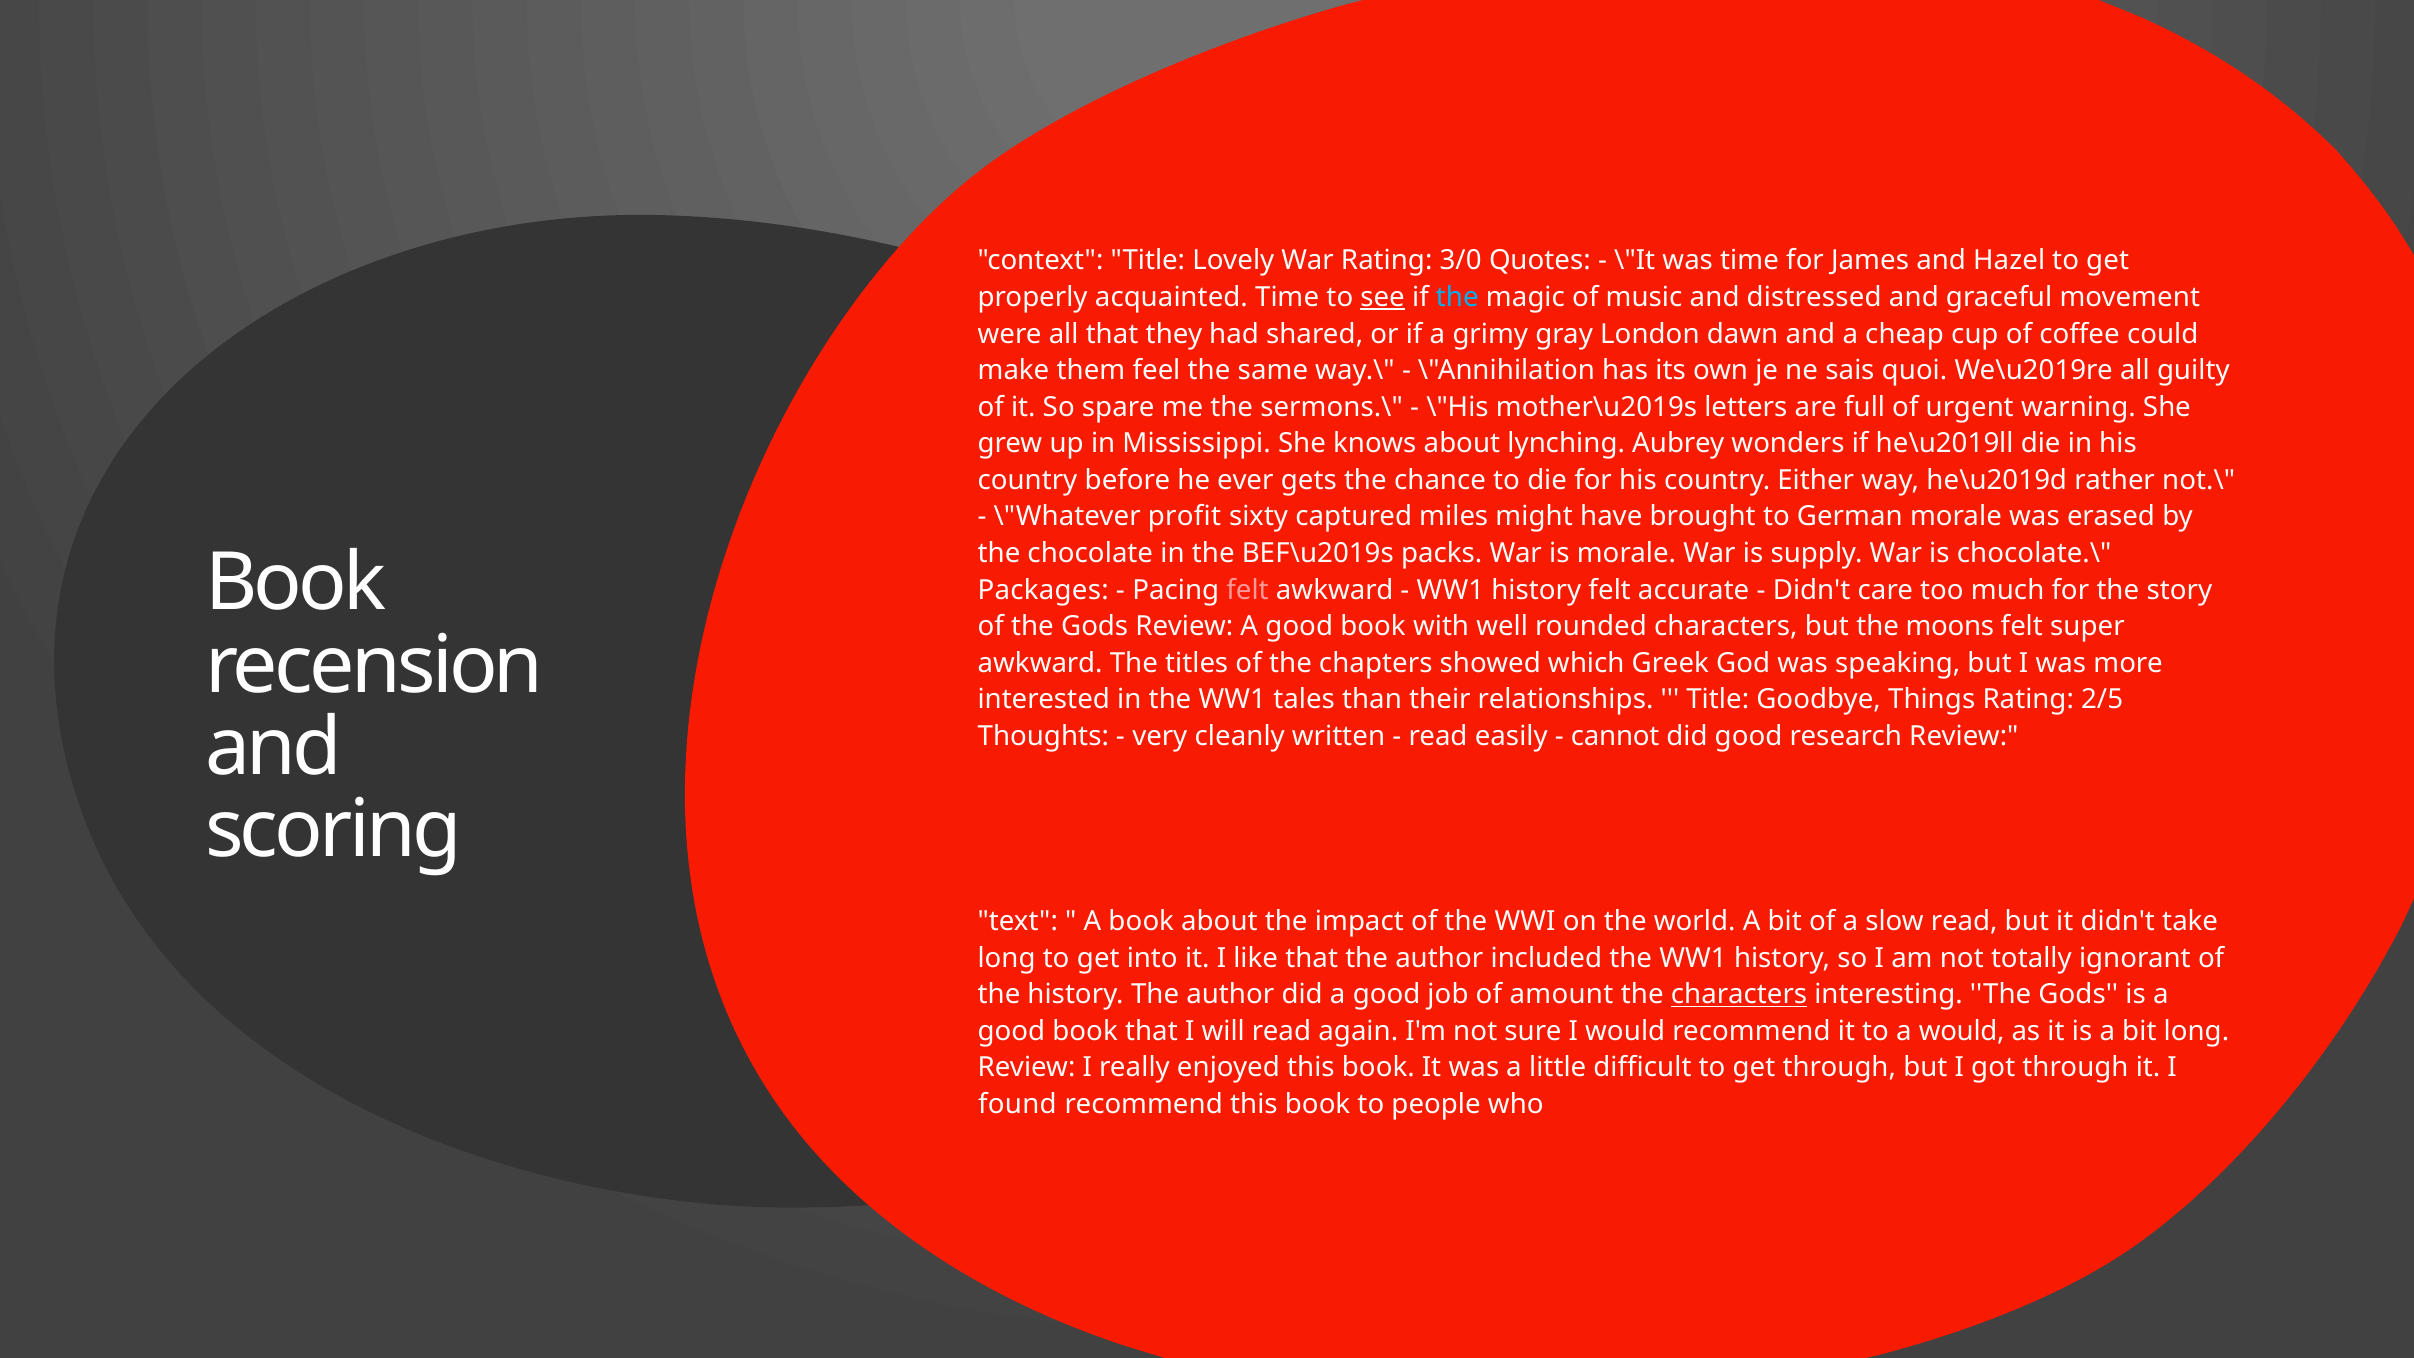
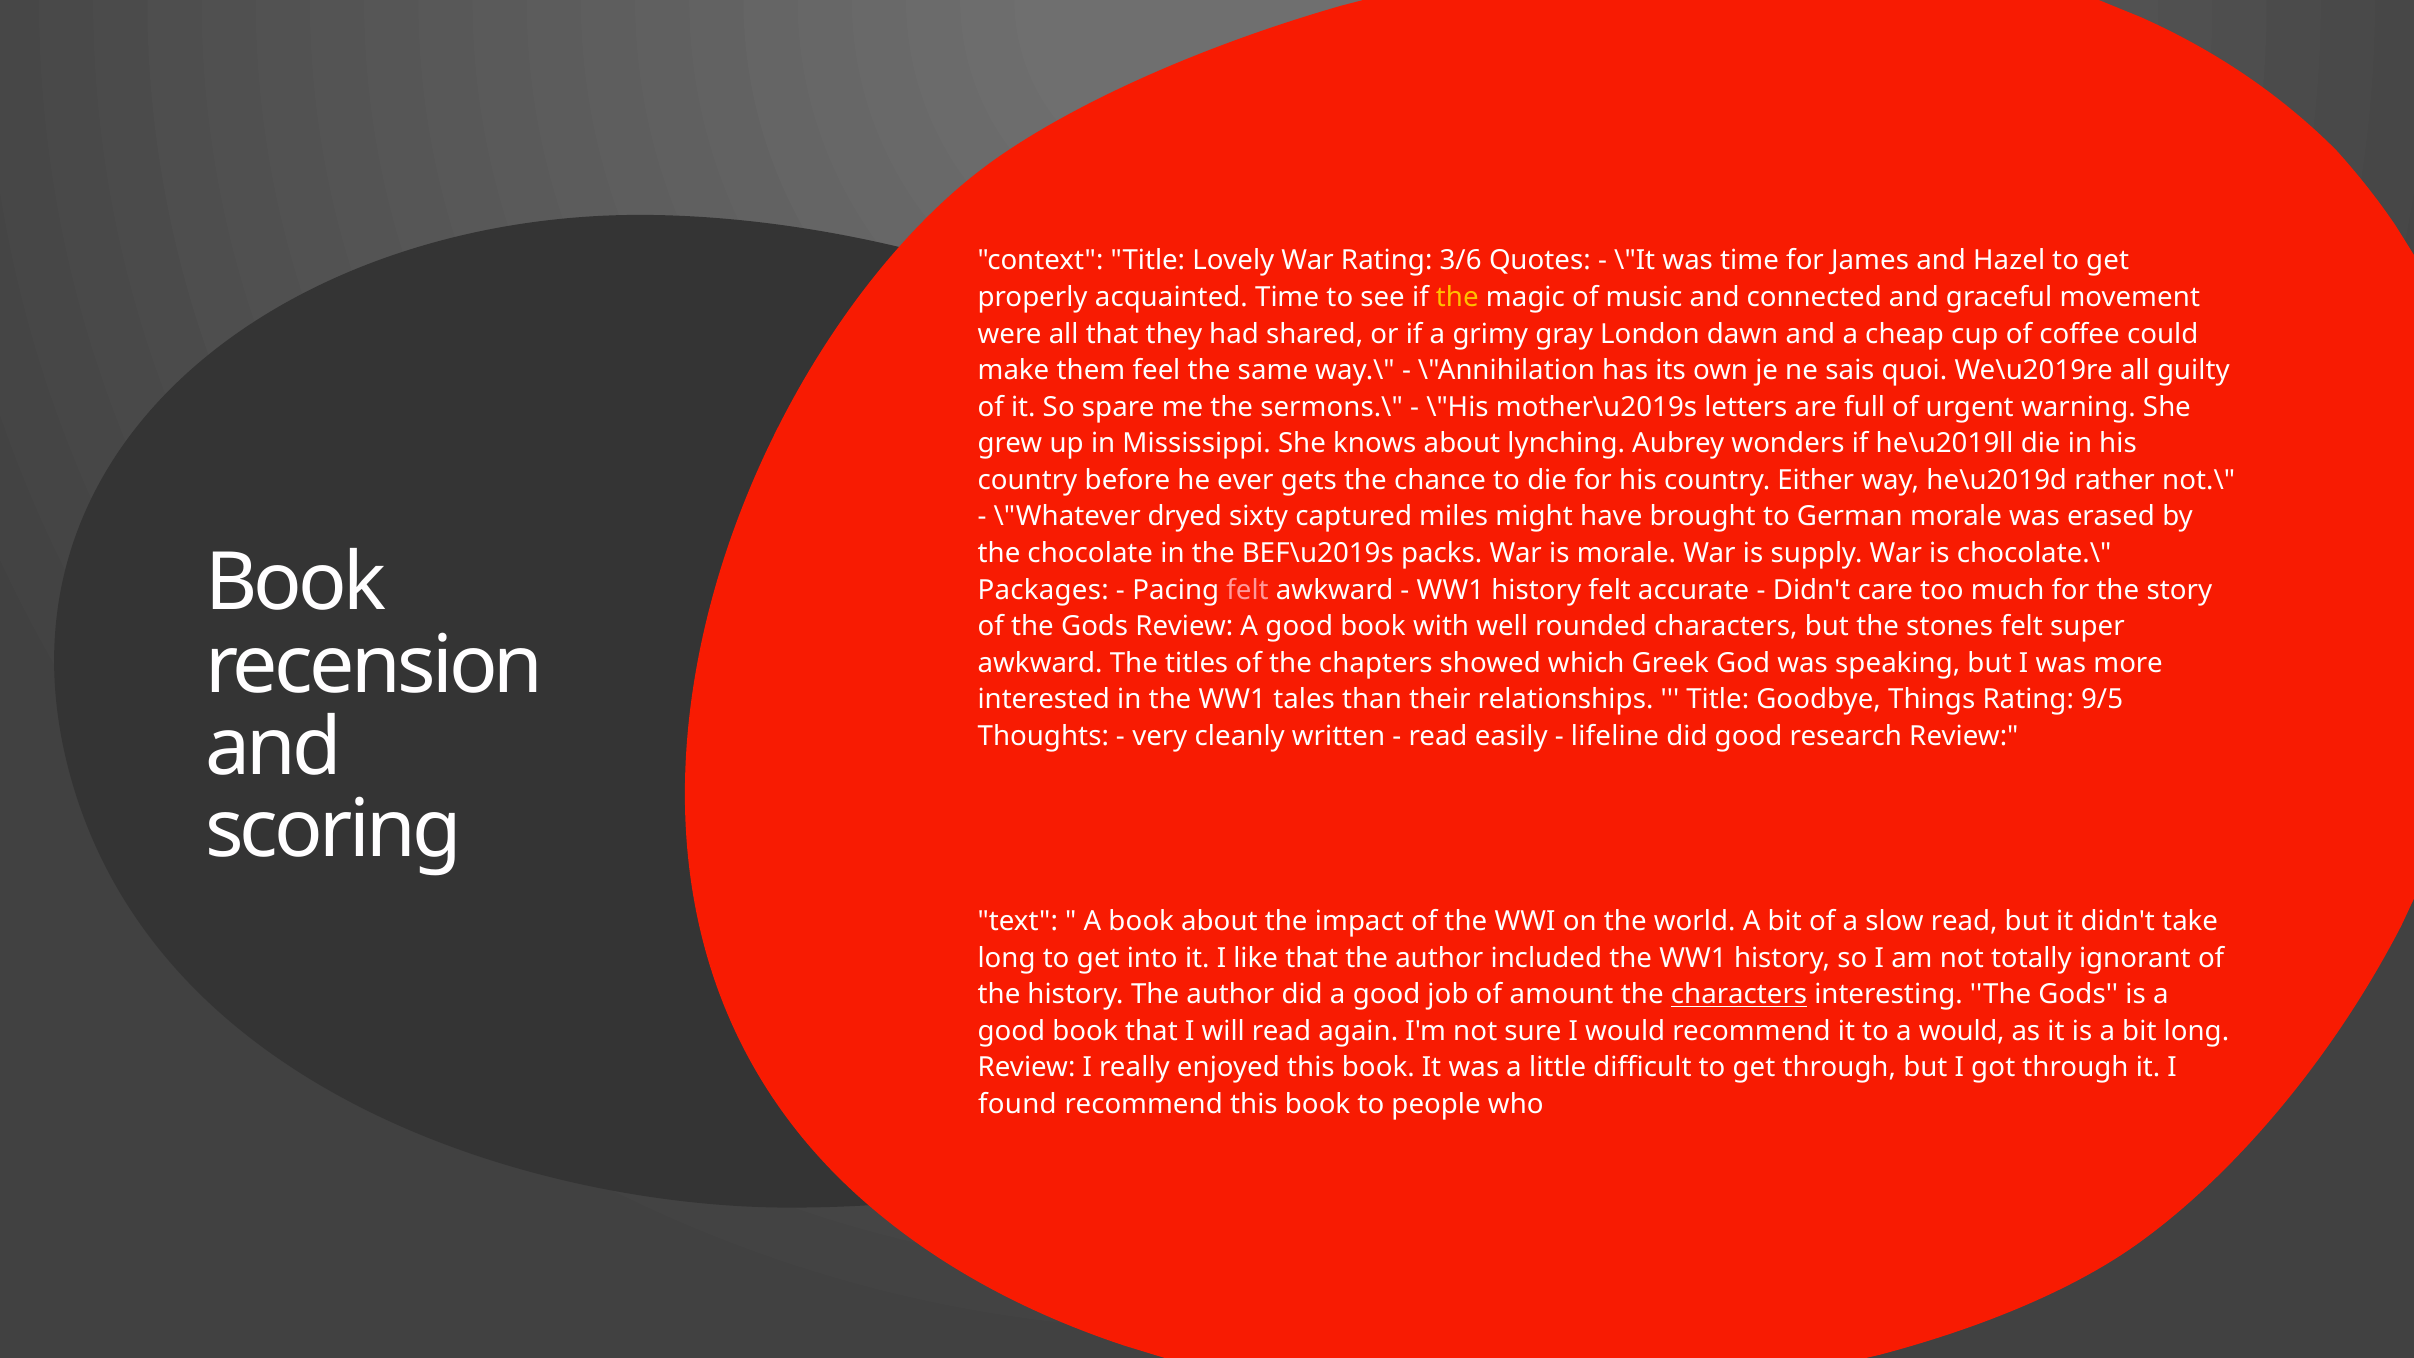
3/0: 3/0 -> 3/6 (1461, 261)
see underline: present -> none (1383, 297)
the colour: light blue -> yellow (1457, 297)
distressed: distressed -> connected (1814, 297)
profit: profit -> dryed (1185, 517)
moons: moons -> stones (1950, 626)
2/5: 2/5 -> 9/5 (2102, 700)
cannot: cannot -> lifeline (1615, 736)
